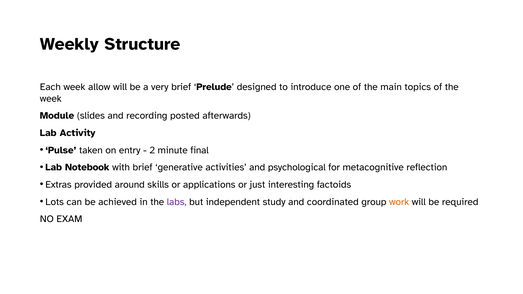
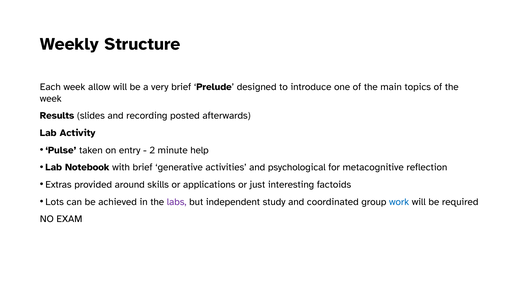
Module: Module -> Results (57, 116)
final: final -> help (200, 150)
work colour: orange -> blue (399, 202)
